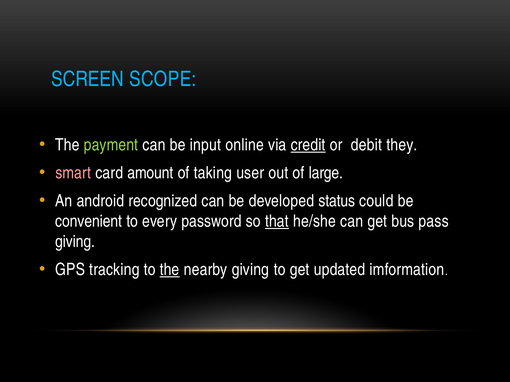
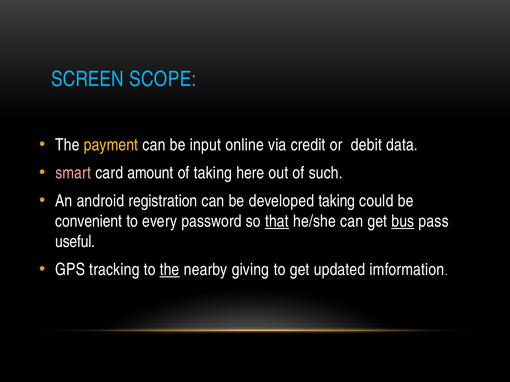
payment colour: light green -> yellow (111, 145)
credit underline: present -> none (308, 145)
they: they -> data (402, 145)
user: user -> here (250, 173)
large: large -> such (326, 173)
recognized: recognized -> registration (163, 201)
developed status: status -> taking (337, 201)
bus underline: none -> present (403, 221)
giving: giving -> useful (75, 242)
